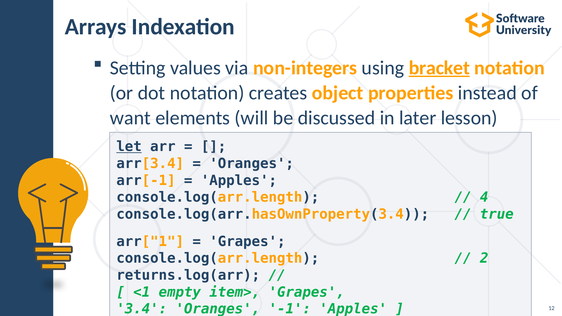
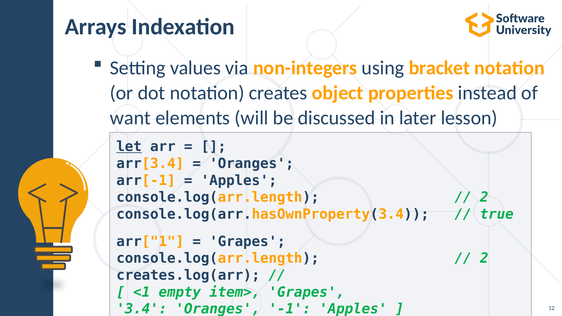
bracket underline: present -> none (439, 68)
4: 4 -> 2 (484, 197)
returns.log(arr: returns.log(arr -> creates.log(arr (188, 275)
